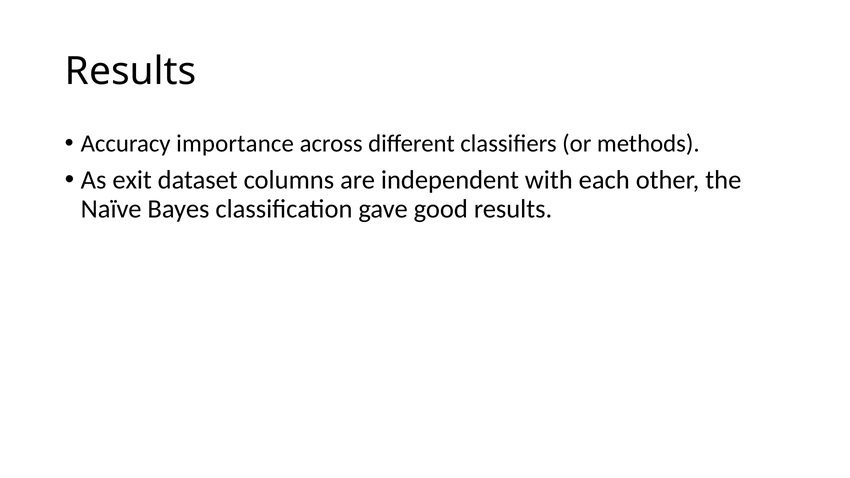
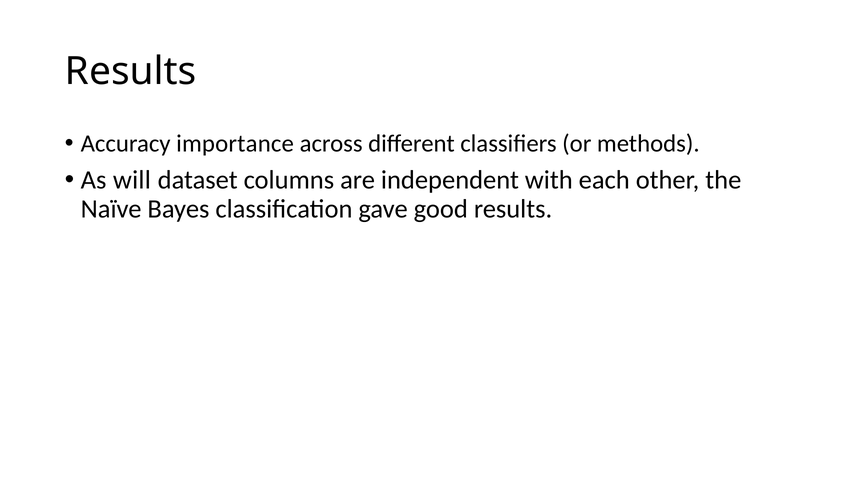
exit: exit -> will (132, 180)
